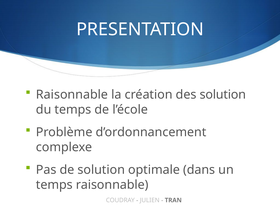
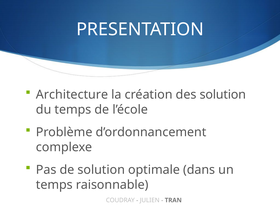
Raisonnable: Raisonnable -> Architecture (72, 95)
